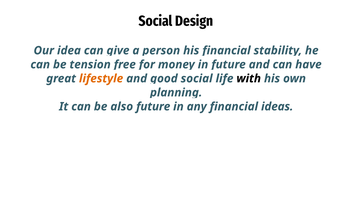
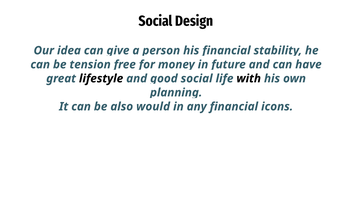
lifestyle colour: orange -> black (101, 78)
also future: future -> would (153, 106)
ideas: ideas -> icons (277, 106)
